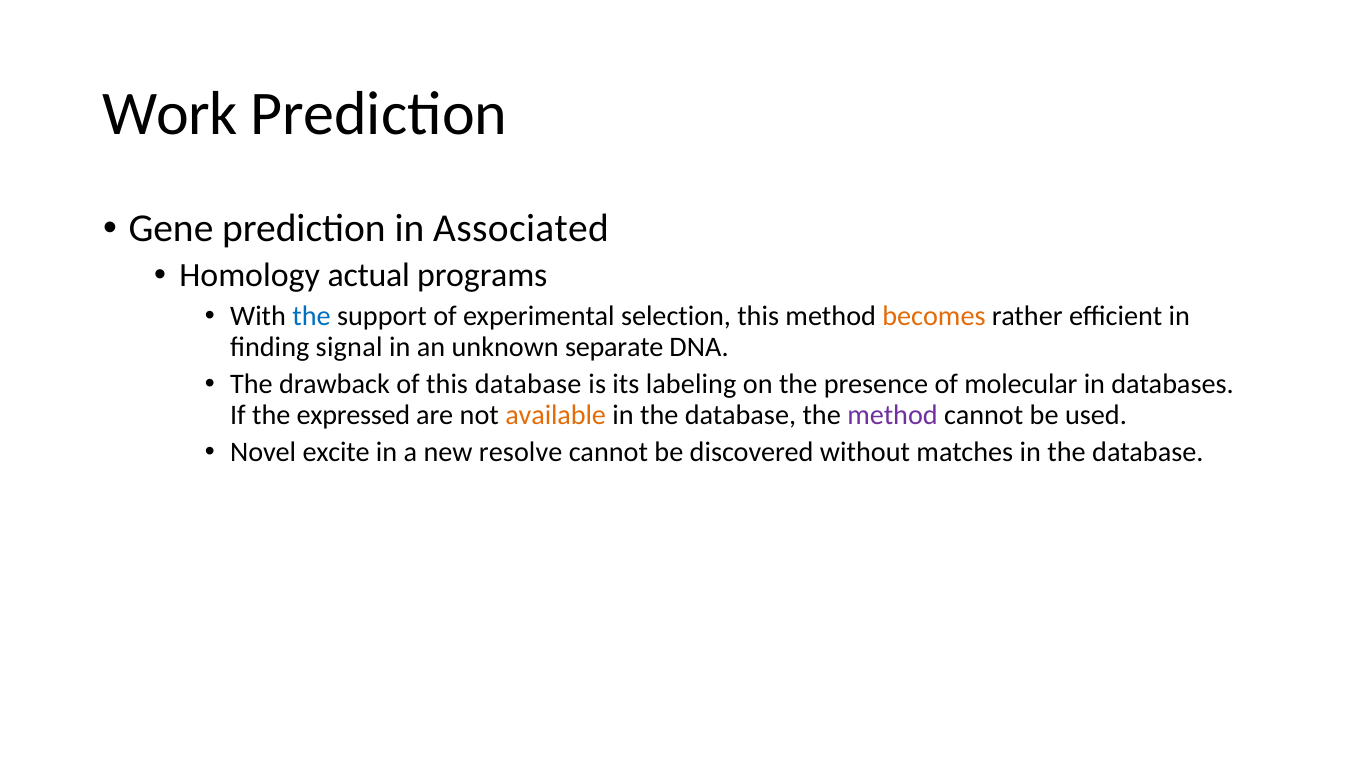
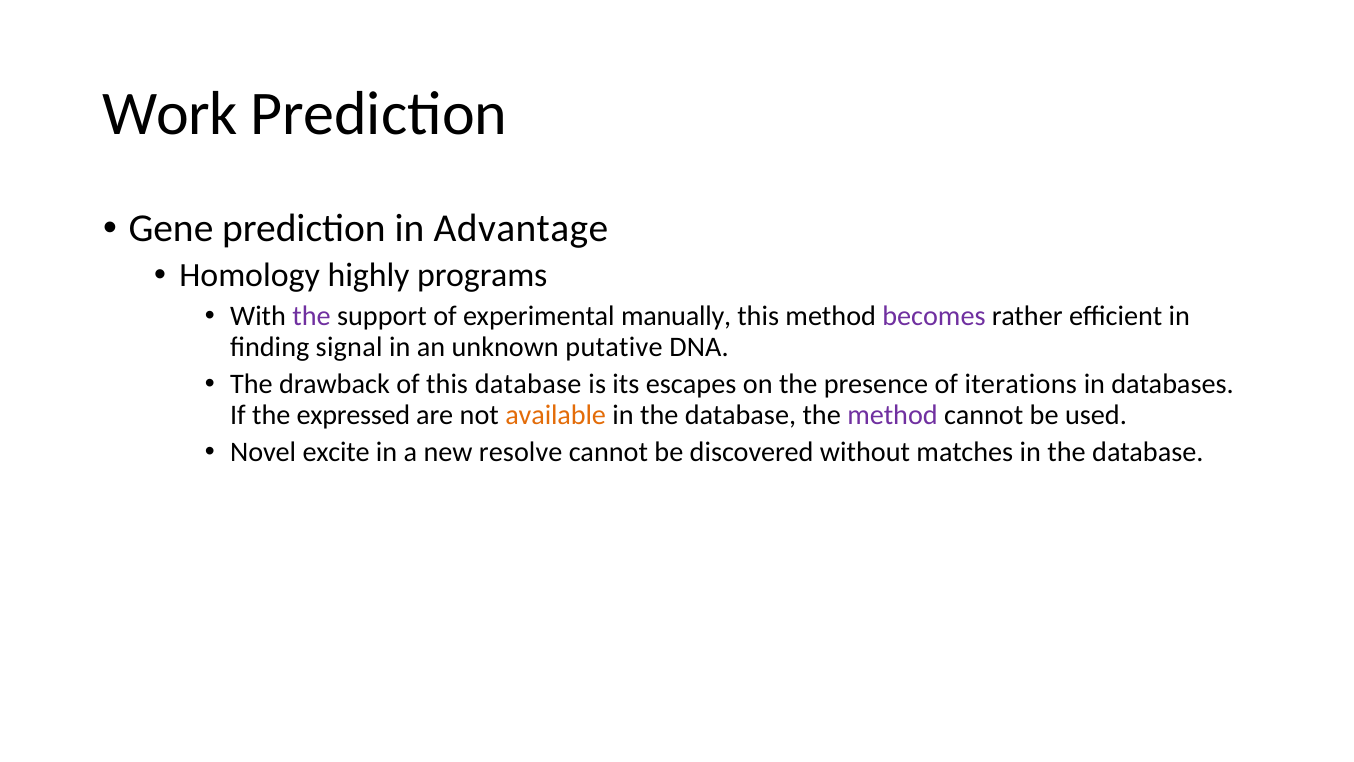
Associated: Associated -> Advantage (521, 229)
actual: actual -> highly (369, 276)
the colour: blue -> purple (312, 316)
selection: selection -> manually (676, 316)
becomes colour: orange -> purple (934, 316)
separate: separate -> putative (614, 347)
labeling: labeling -> escapes (691, 384)
molecular: molecular -> iterations (1021, 384)
